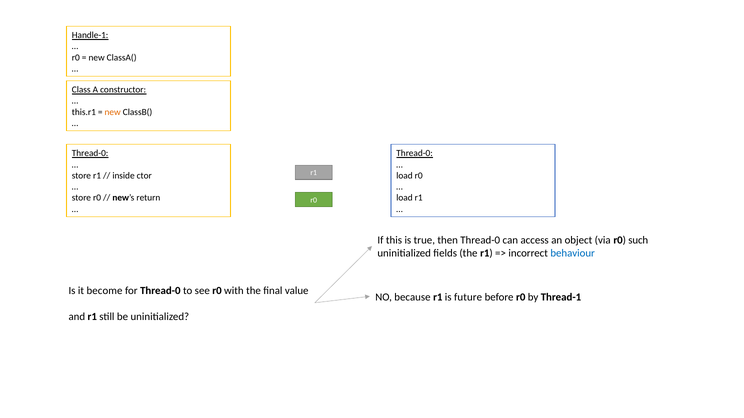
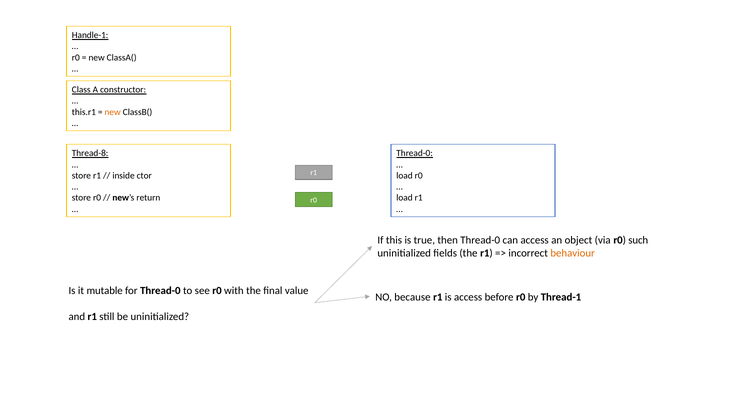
Thread-0: Thread-0 -> Thread-8 (90, 154)
behaviour colour: blue -> orange (573, 253)
become: become -> mutable (105, 291)
is future: future -> access (468, 297)
